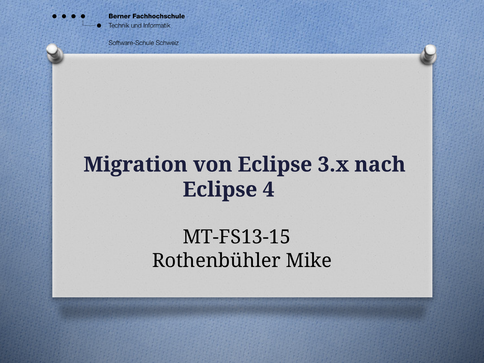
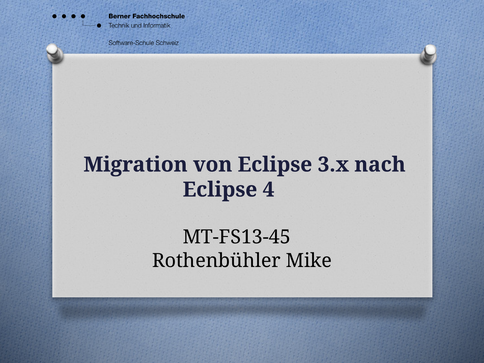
MT-FS13-15: MT-FS13-15 -> MT-FS13-45 (237, 237)
